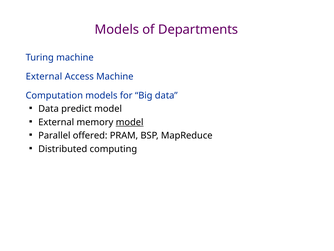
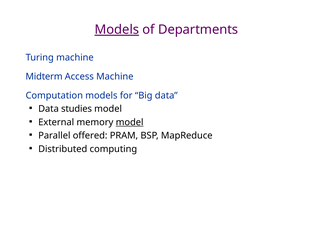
Models underline: none -> present (117, 30)
External: External -> Midterm (44, 76)
predict: predict -> studies (77, 109)
